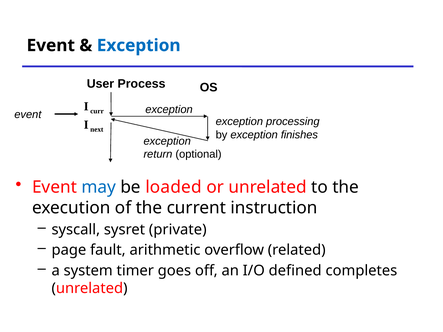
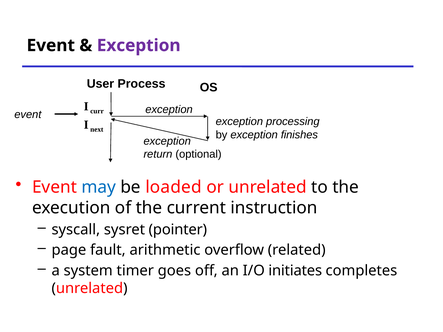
Exception colour: blue -> purple (139, 45)
private: private -> pointer (178, 230)
defined: defined -> initiates (295, 271)
